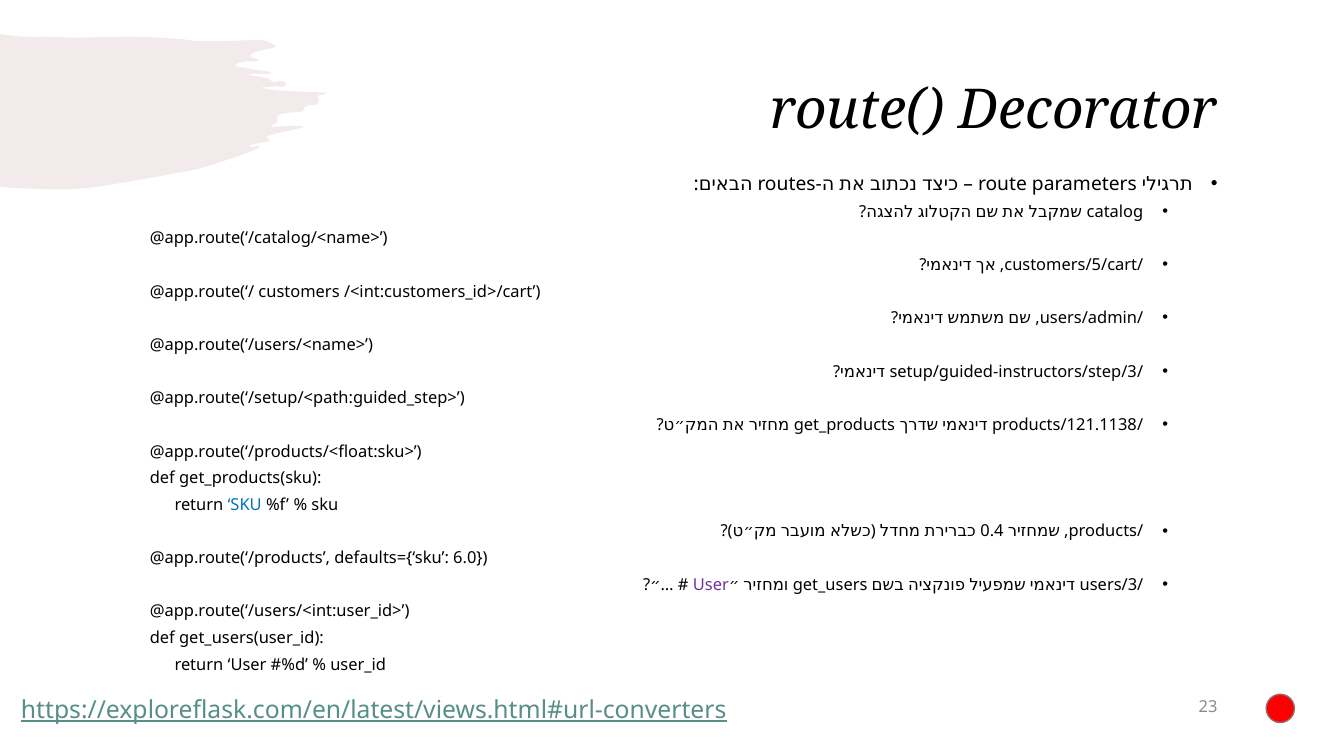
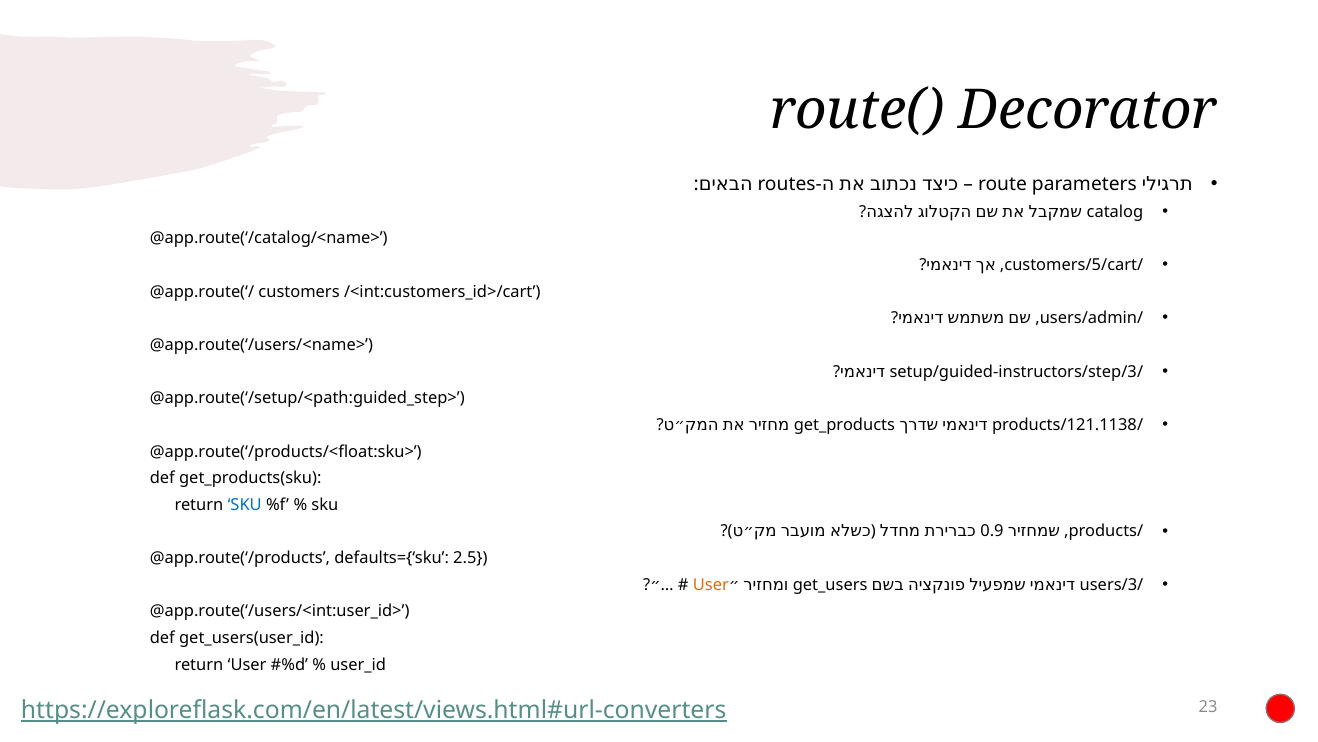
0.4: 0.4 -> 0.9 (992, 531)
6.0: 6.0 -> 2.5 (470, 558)
User colour: purple -> orange (711, 584)
